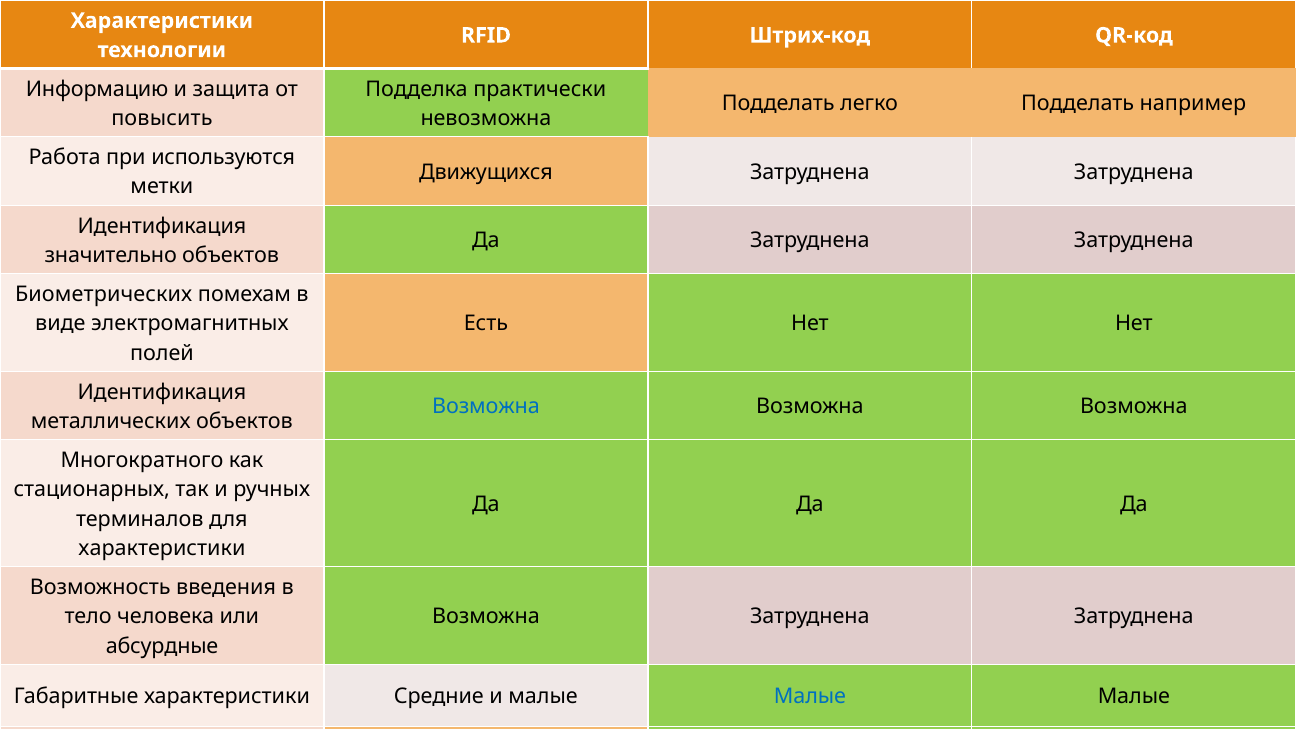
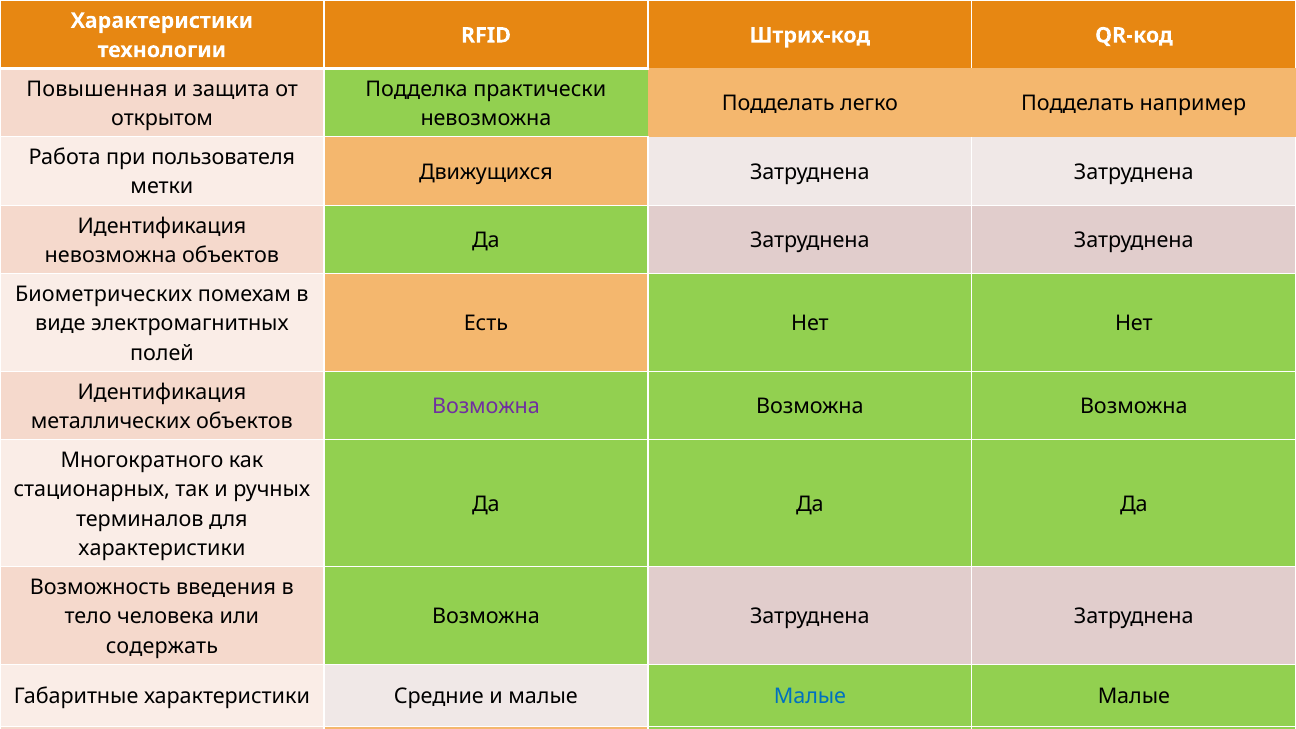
Информацию: Информацию -> Повышенная (97, 89)
повысить: повысить -> открытом (162, 118)
используются: используются -> пользователя (223, 158)
значительно: значительно -> невозможна (111, 255)
Возможна colour: blue -> purple (486, 407)
абсурдные: абсурдные -> содержать (162, 646)
